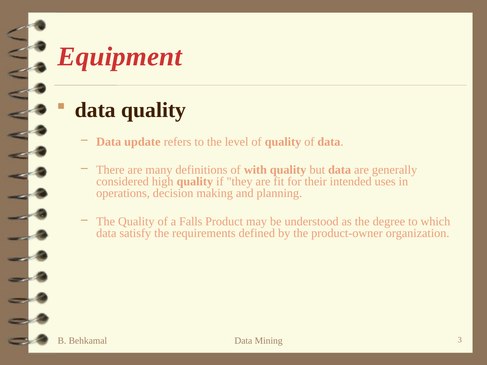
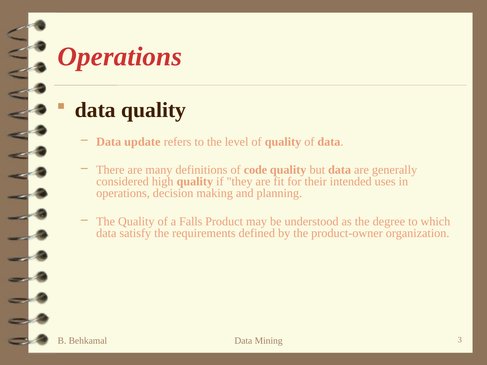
Equipment: Equipment -> Operations (120, 57)
with: with -> code (255, 170)
